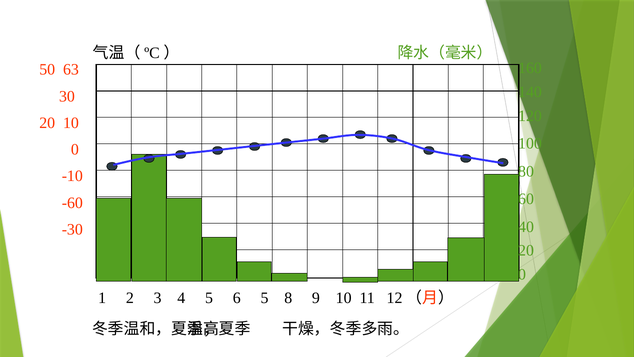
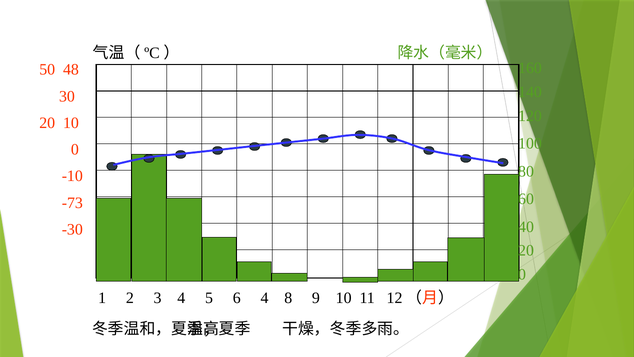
63: 63 -> 48 (71, 70)
-60: -60 -> -73 (72, 203)
6 5: 5 -> 4 (264, 297)
